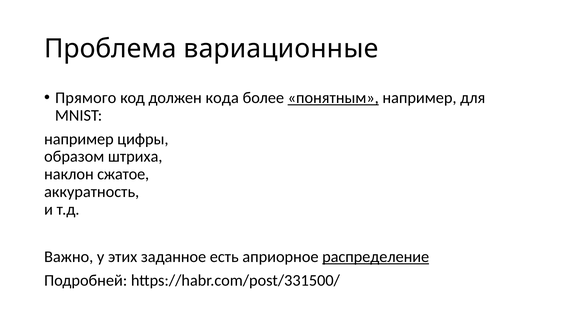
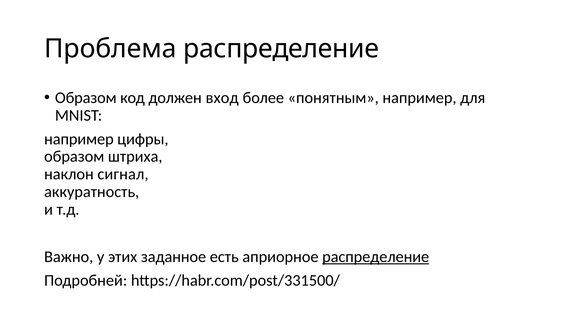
Проблема вариационные: вариационные -> распределение (281, 49)
Прямого: Прямого -> Образом (86, 98)
кода: кода -> вход (222, 98)
понятным underline: present -> none (333, 98)
сжатое: сжатое -> сигнал (123, 174)
